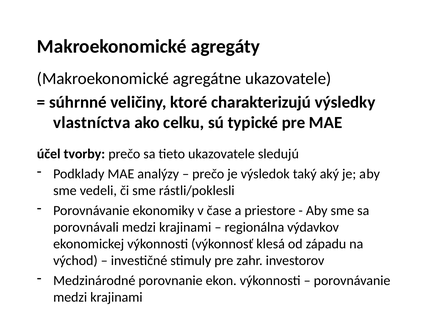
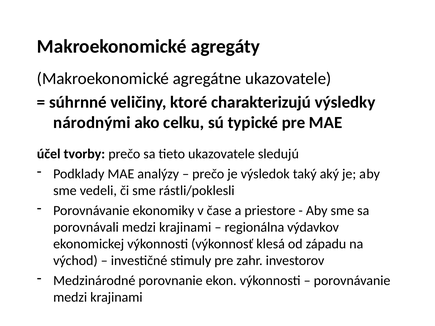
vlastníctva: vlastníctva -> národnými (92, 123)
